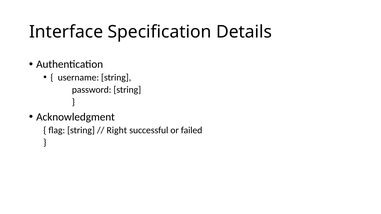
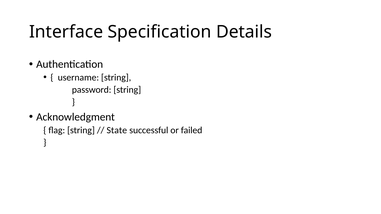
Right: Right -> State (117, 130)
